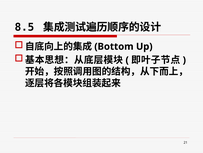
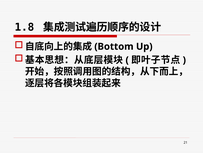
8.5: 8.5 -> 1.8 (24, 27)
